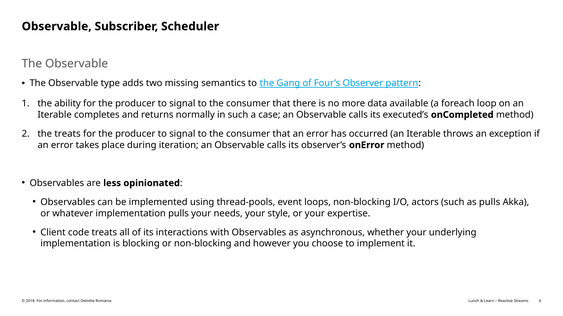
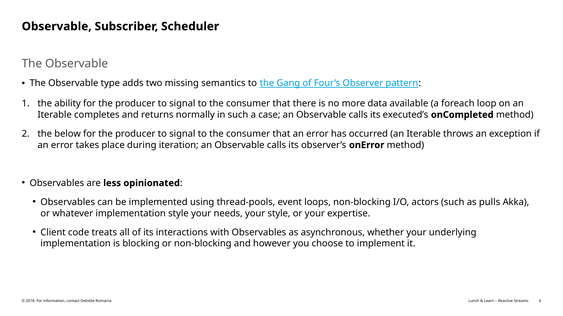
the treats: treats -> below (68, 134)
implementation pulls: pulls -> style (178, 214)
